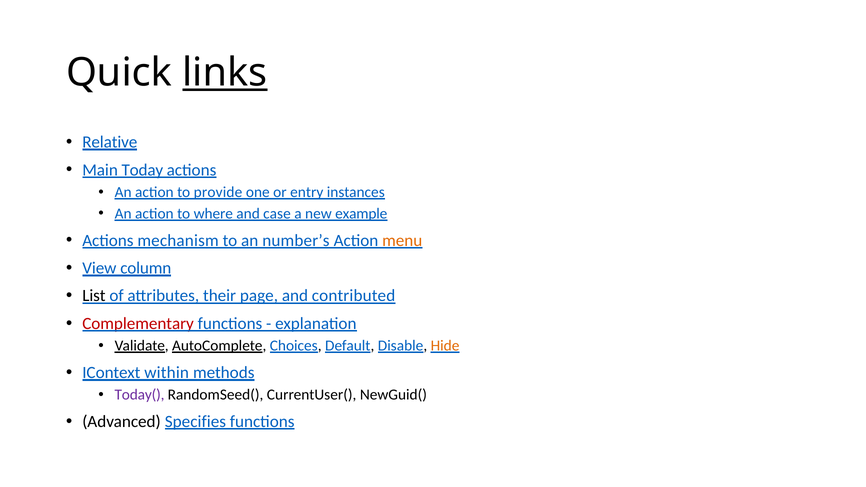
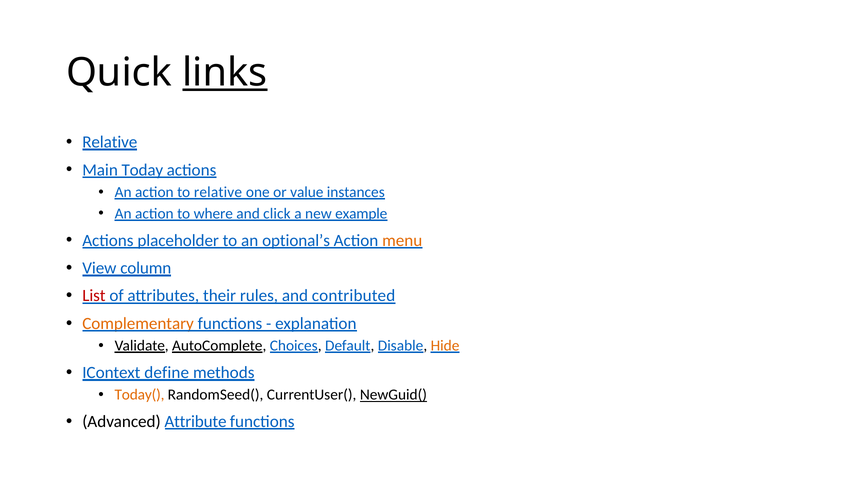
to provide: provide -> relative (218, 192)
entry: entry -> value (307, 192)
case: case -> click (277, 214)
mechanism: mechanism -> placeholder (178, 240)
number’s: number’s -> optional’s (296, 240)
List colour: black -> red (94, 296)
page: page -> rules (259, 296)
Complementary colour: red -> orange (138, 324)
within: within -> define (167, 373)
Today( colour: purple -> orange (139, 395)
NewGuid( underline: none -> present (393, 395)
Specifies: Specifies -> Attribute (195, 422)
